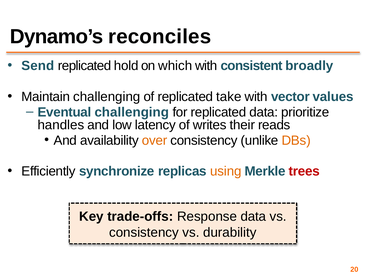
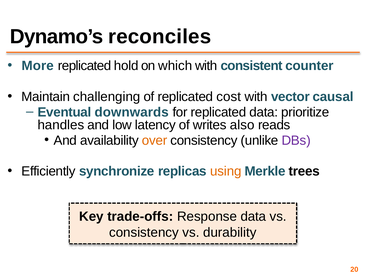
Send: Send -> More (38, 66)
broadly: broadly -> counter (309, 66)
take: take -> cost (229, 97)
values: values -> causal (333, 97)
Eventual challenging: challenging -> downwards (132, 112)
their: their -> also (242, 125)
DBs colour: orange -> purple (296, 140)
trees colour: red -> black (304, 171)
